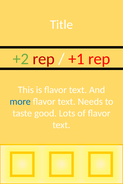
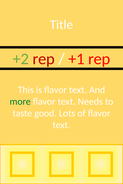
more colour: blue -> green (20, 102)
